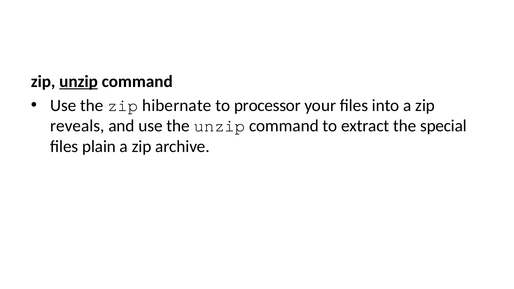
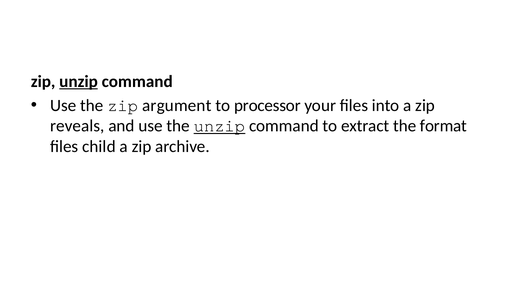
hibernate: hibernate -> argument (177, 106)
unzip underline: none -> present (219, 126)
special: special -> format (443, 126)
plain: plain -> child (99, 147)
